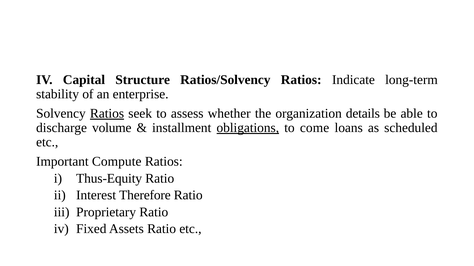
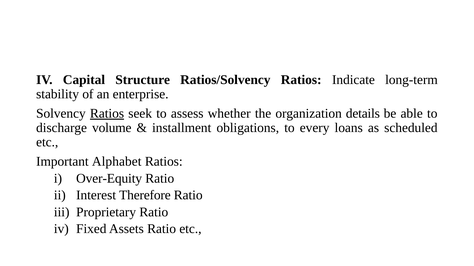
obligations underline: present -> none (248, 128)
come: come -> every (315, 128)
Compute: Compute -> Alphabet (117, 162)
Thus-Equity: Thus-Equity -> Over-Equity (109, 179)
